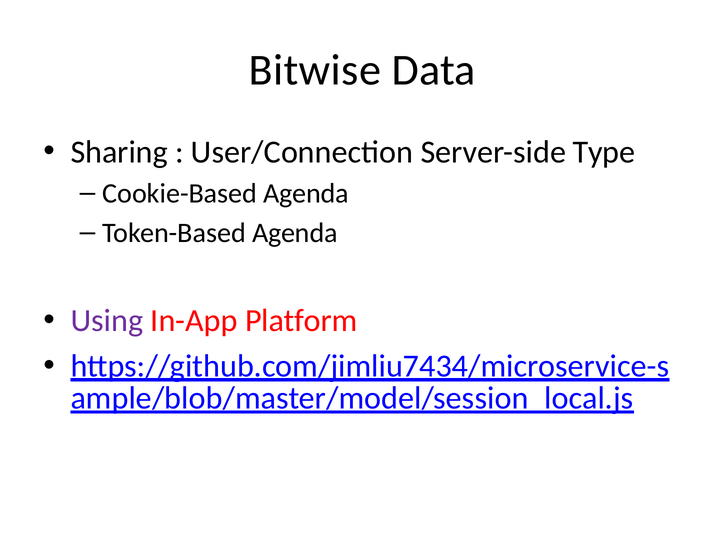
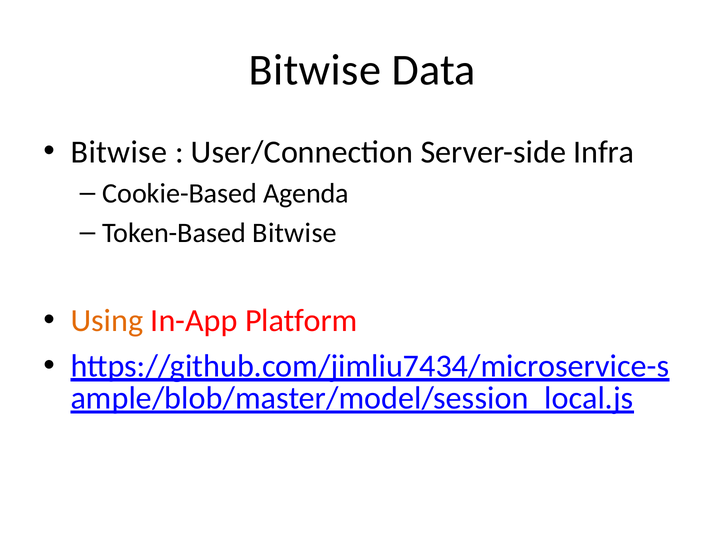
Sharing: Sharing -> Bitwise (119, 152)
Type: Type -> Infra (604, 152)
Token-Based Agenda: Agenda -> Bitwise (295, 233)
Using colour: purple -> orange (107, 321)
